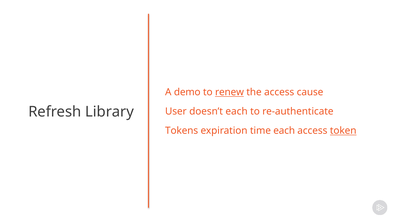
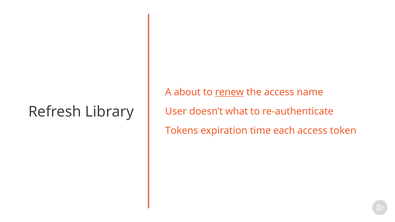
demo: demo -> about (187, 92)
cause: cause -> name (310, 92)
doesn’t each: each -> what (237, 112)
token underline: present -> none (343, 131)
